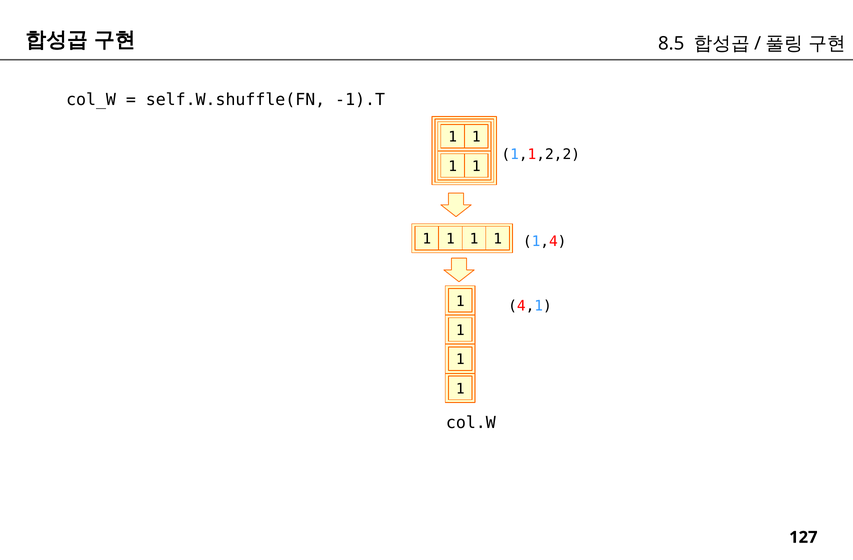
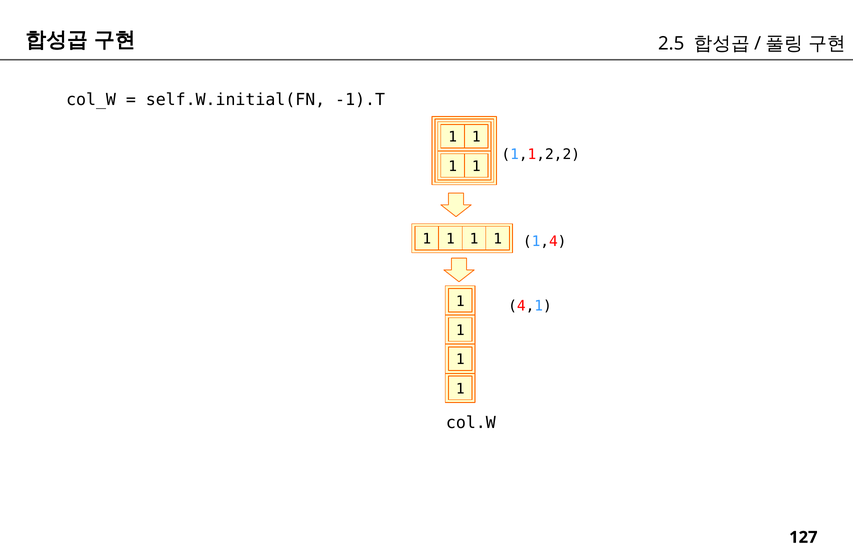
8.5: 8.5 -> 2.5 (671, 44)
self.W.shuffle(FN: self.W.shuffle(FN -> self.W.initial(FN (236, 100)
